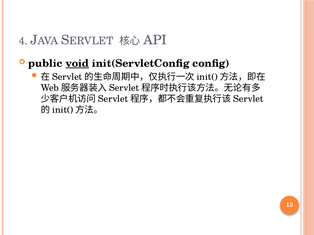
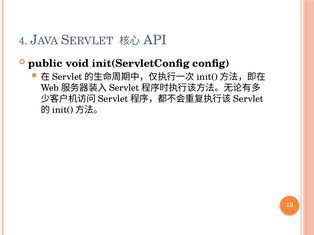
void underline: present -> none (77, 64)
